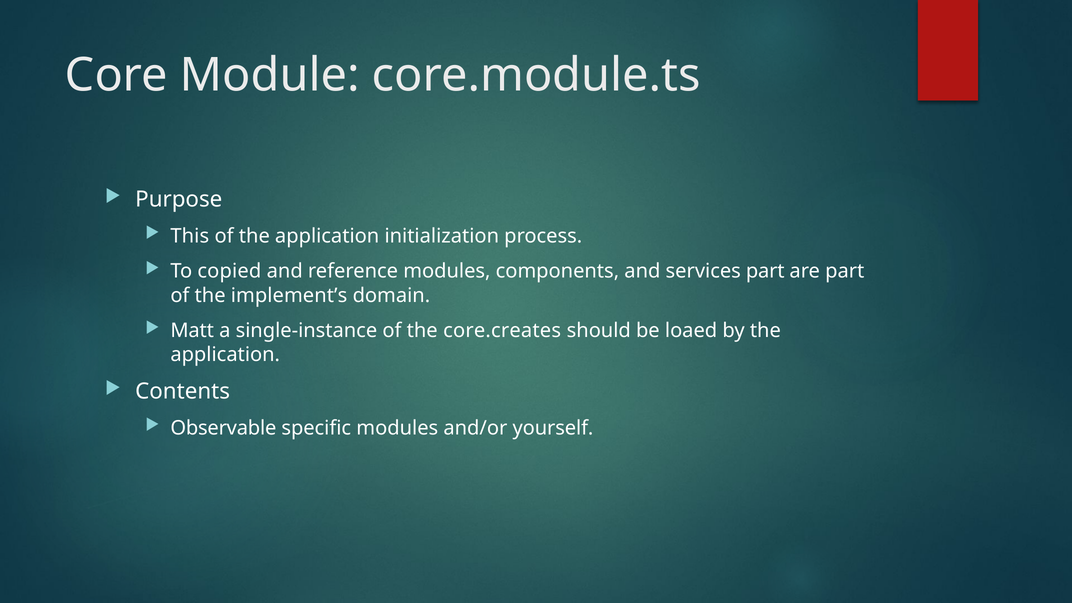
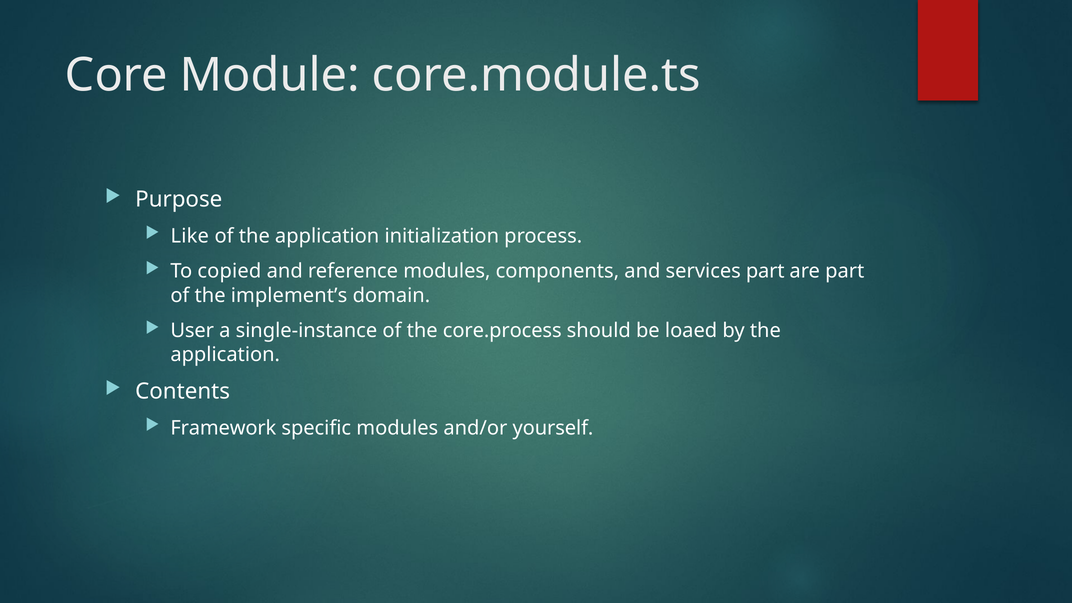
This: This -> Like (190, 236)
Matt: Matt -> User (192, 331)
core.creates: core.creates -> core.process (502, 331)
Observable: Observable -> Framework (223, 428)
